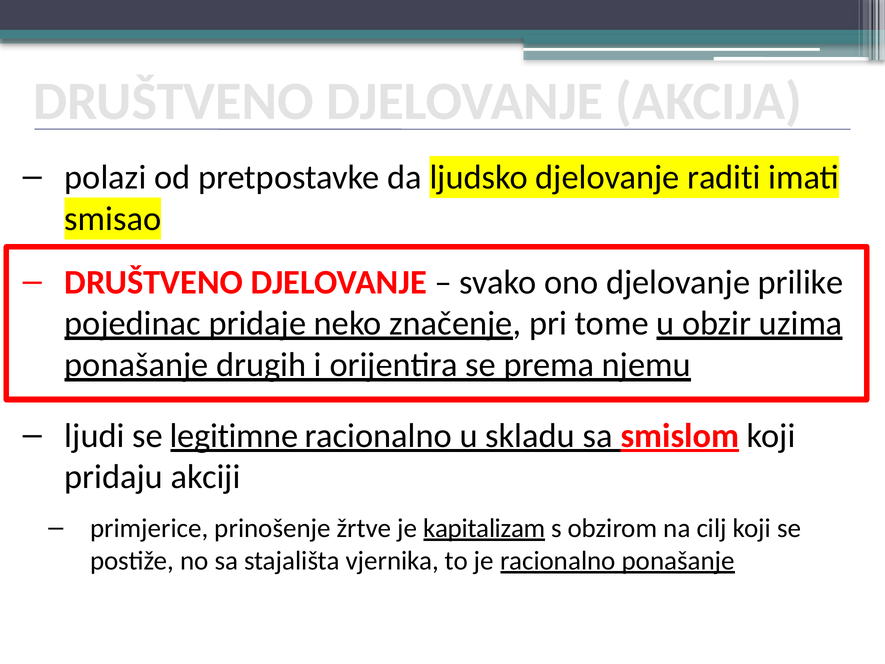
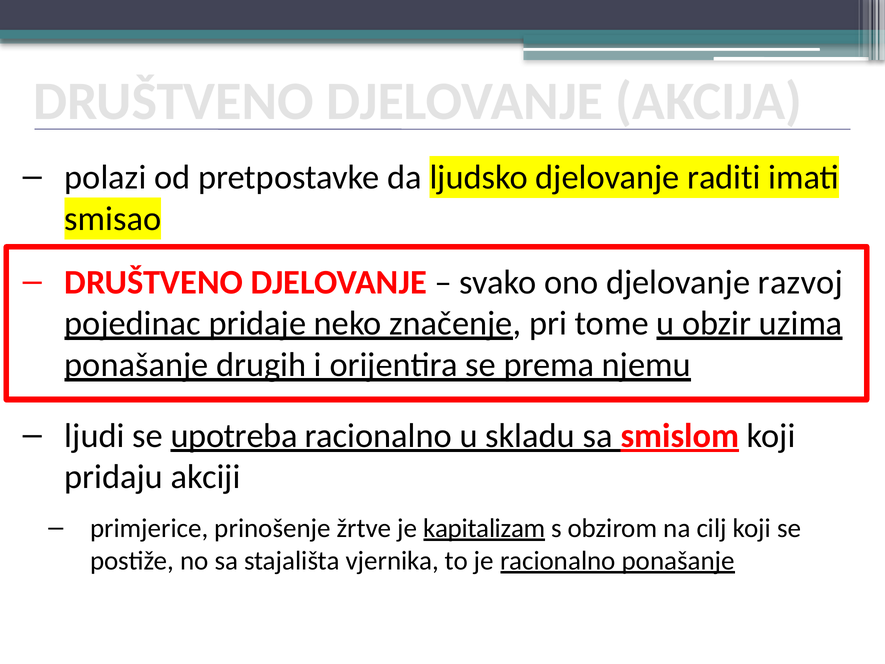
prilike: prilike -> razvoj (800, 282)
legitimne: legitimne -> upotreba (234, 436)
